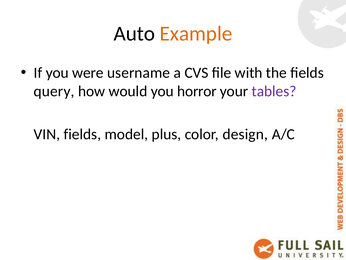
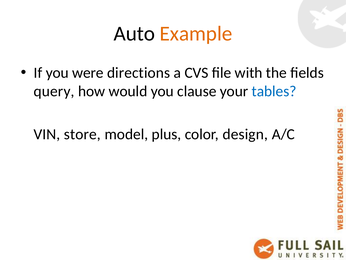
username: username -> directions (139, 73)
horror: horror -> clause (197, 91)
tables colour: purple -> blue (274, 91)
VIN fields: fields -> store (82, 134)
